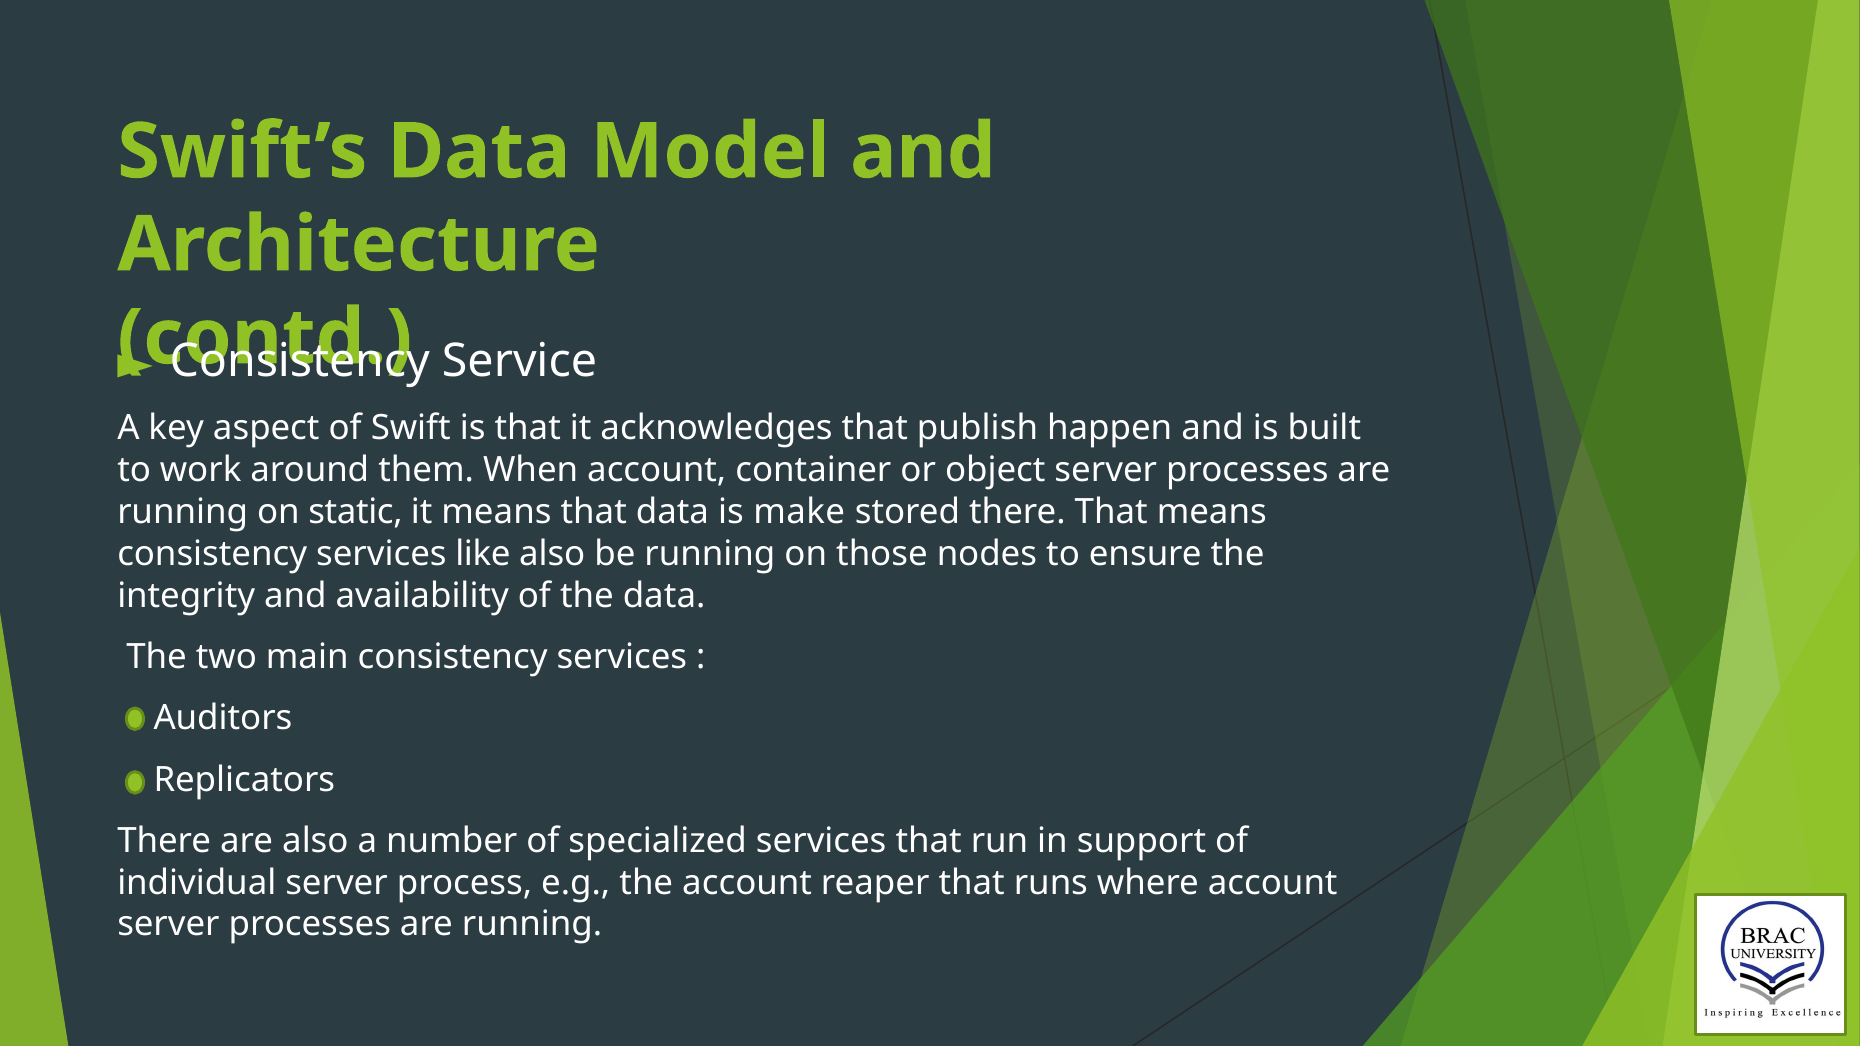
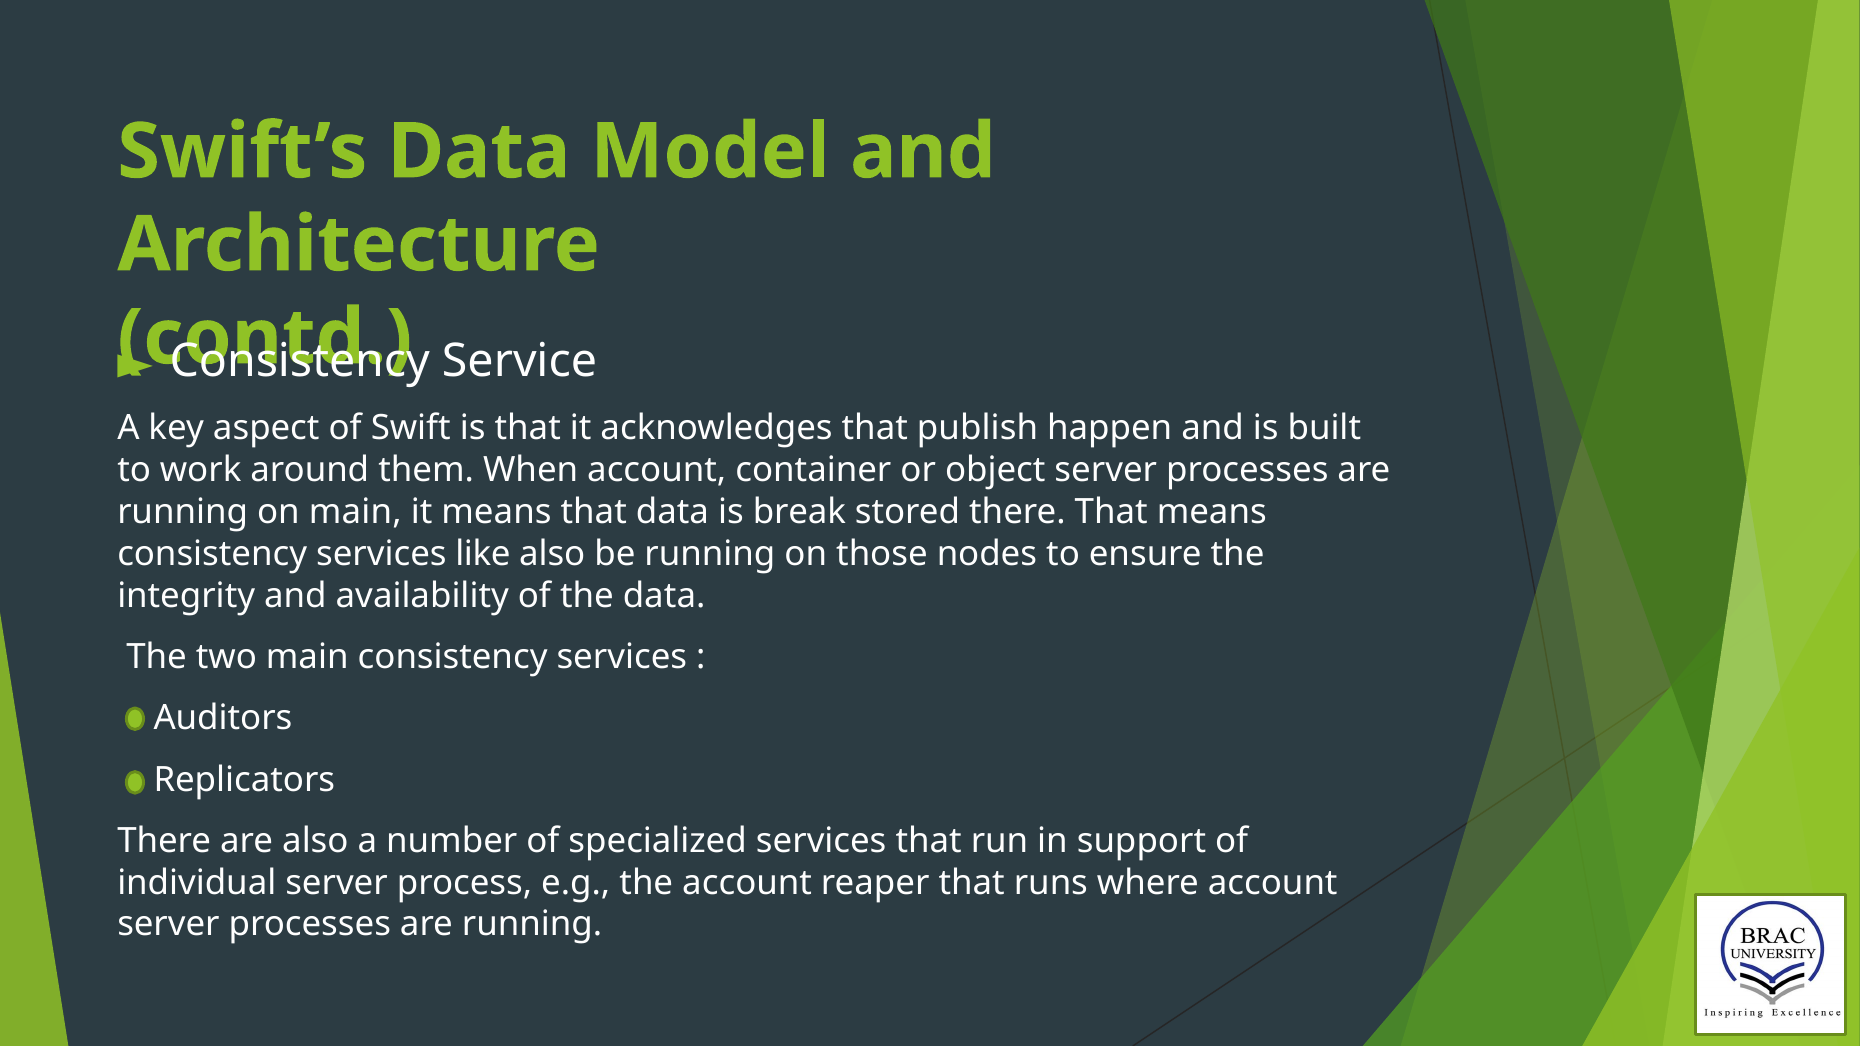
on static: static -> main (355, 512)
make: make -> break (799, 512)
